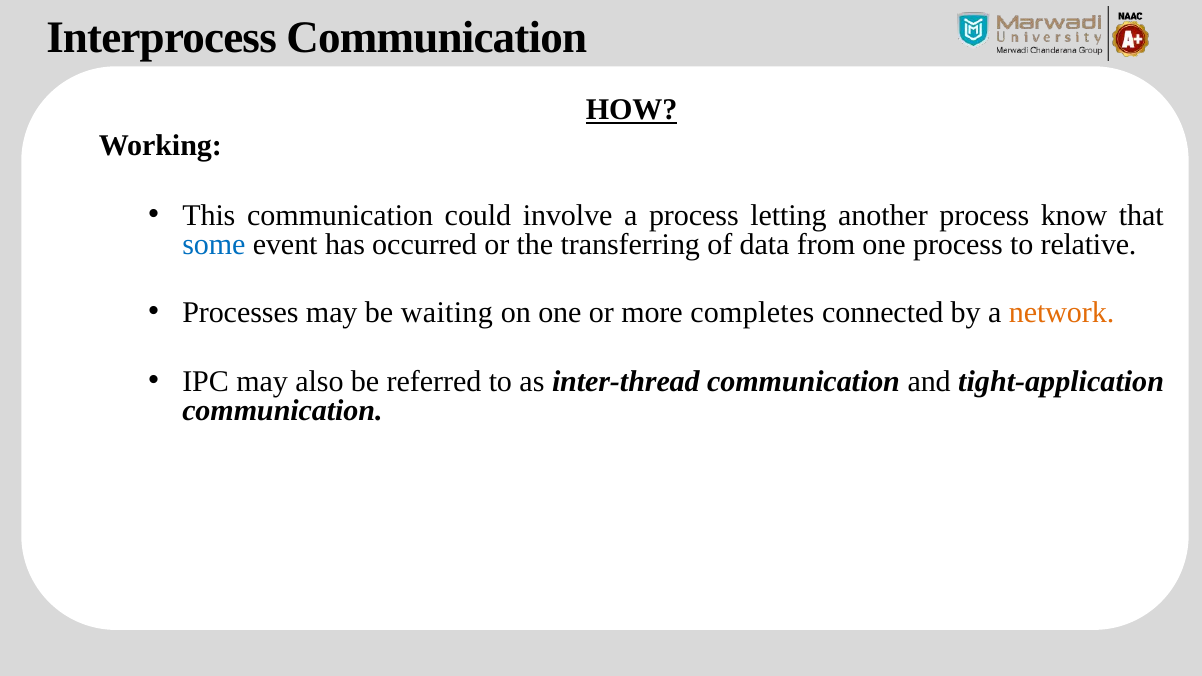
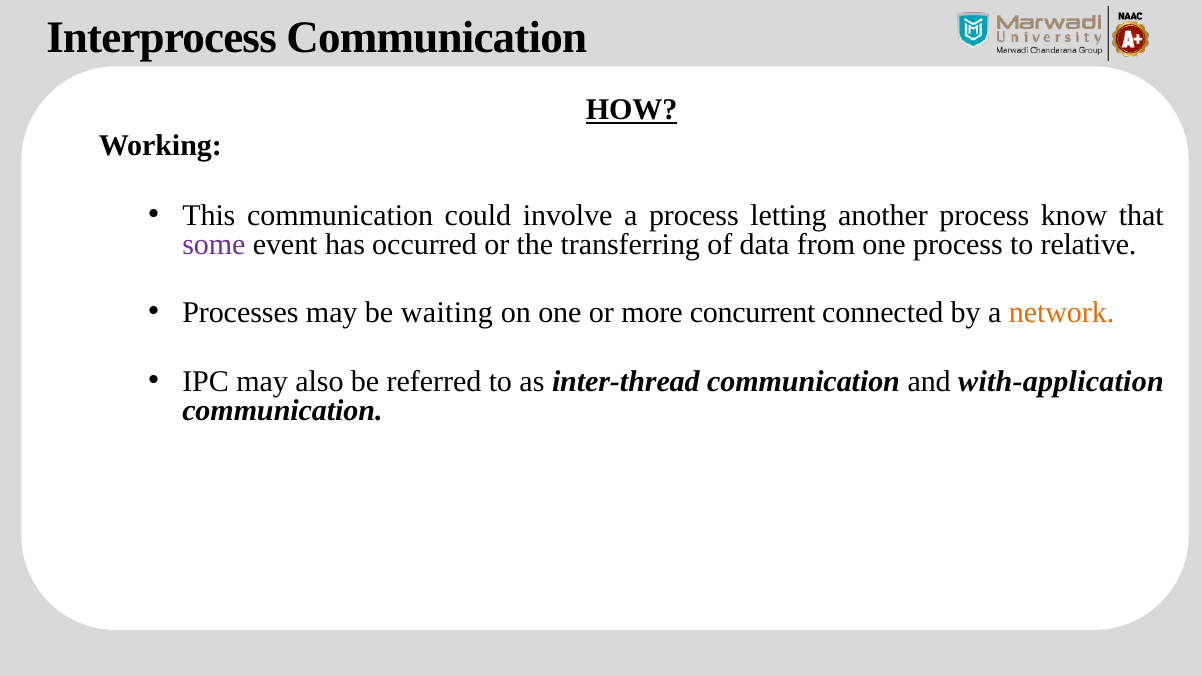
some colour: blue -> purple (214, 244)
completes: completes -> concurrent (753, 313)
tight-application: tight-application -> with-application (1061, 381)
